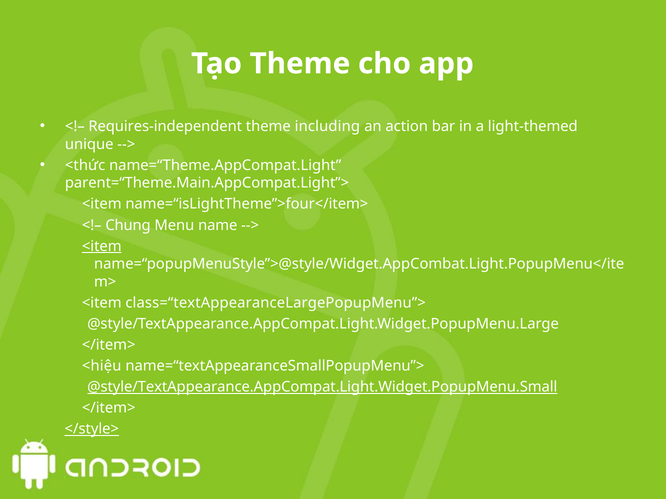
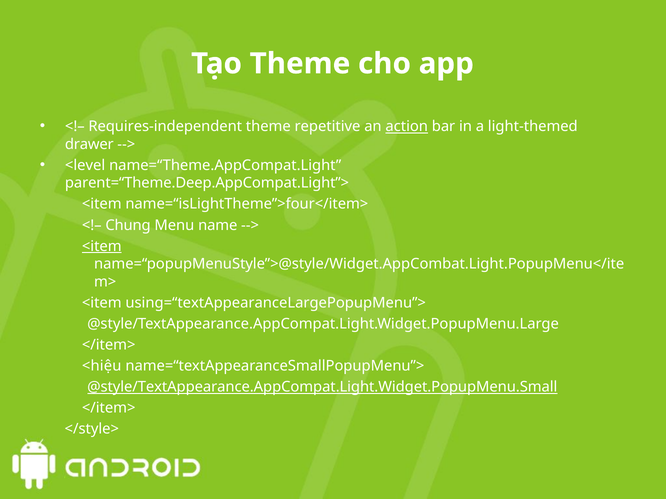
including: including -> repetitive (327, 127)
action underline: none -> present (407, 127)
unique: unique -> drawer (89, 144)
<thức: <thức -> <level (85, 165)
parent=“Theme.Main.AppCompat.Light”>: parent=“Theme.Main.AppCompat.Light”> -> parent=“Theme.Deep.AppCompat.Light”> (207, 183)
class=“textAppearanceLargePopupMenu”>: class=“textAppearanceLargePopupMenu”> -> using=“textAppearanceLargePopupMenu”> (276, 303)
</style> underline: present -> none (92, 430)
